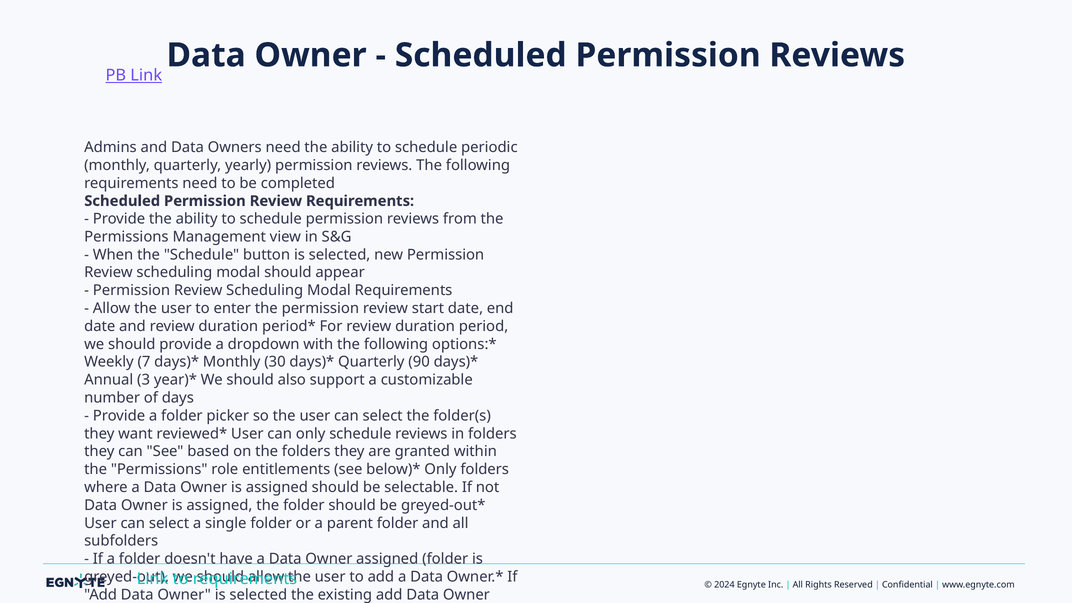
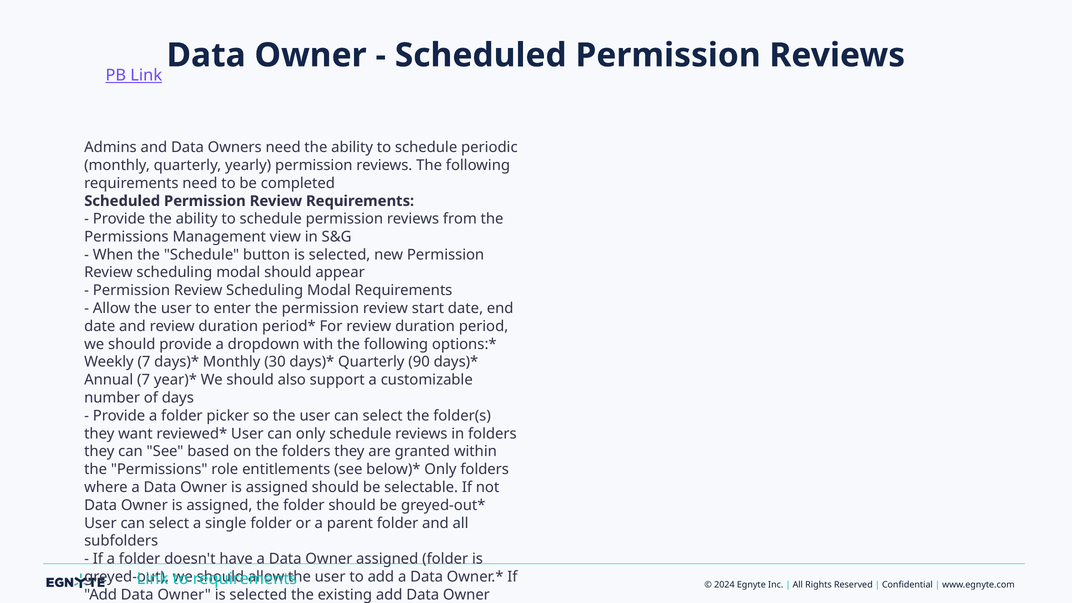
Annual 3: 3 -> 7 (144, 380)
